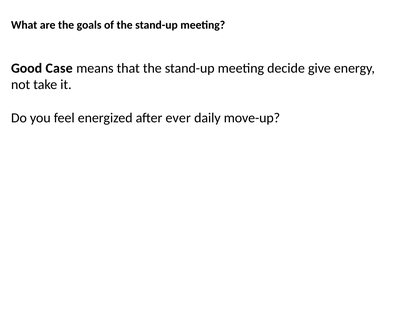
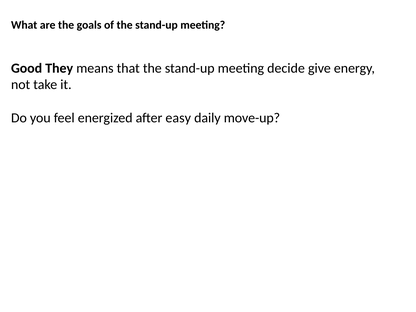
Case: Case -> They (59, 68)
ever: ever -> easy (178, 118)
